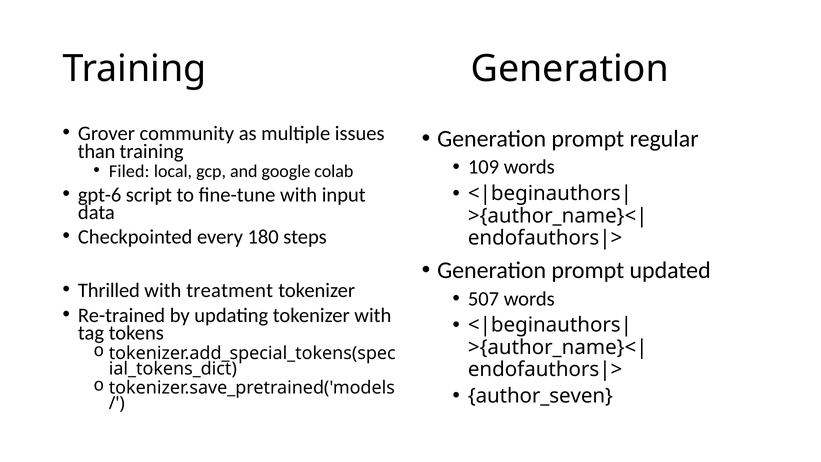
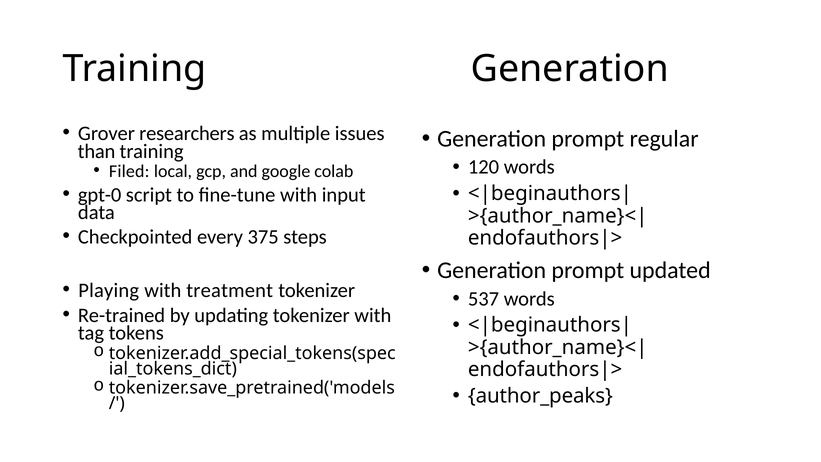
community: community -> researchers (187, 133)
109: 109 -> 120 (484, 167)
gpt-6: gpt-6 -> gpt-0 (100, 195)
180: 180 -> 375 (263, 237)
Thrilled: Thrilled -> Playing (109, 291)
507: 507 -> 537 (484, 299)
author_seven: author_seven -> author_peaks (540, 396)
